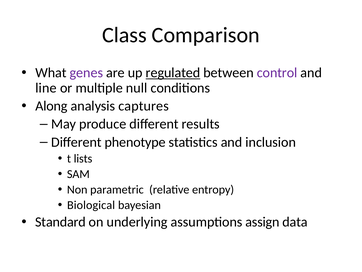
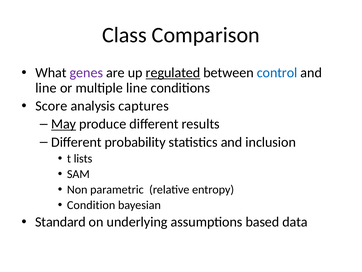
control colour: purple -> blue (277, 73)
multiple null: null -> line (137, 88)
Along: Along -> Score (51, 106)
May underline: none -> present (64, 124)
phenotype: phenotype -> probability (135, 142)
Biological: Biological -> Condition (91, 205)
assign: assign -> based (262, 222)
